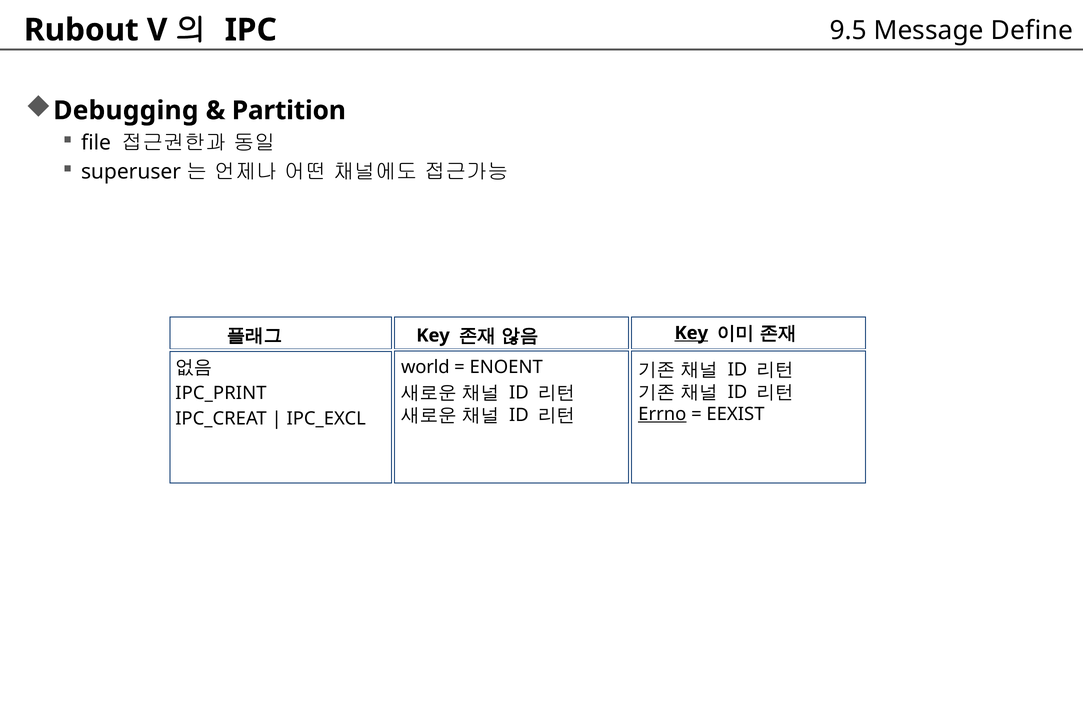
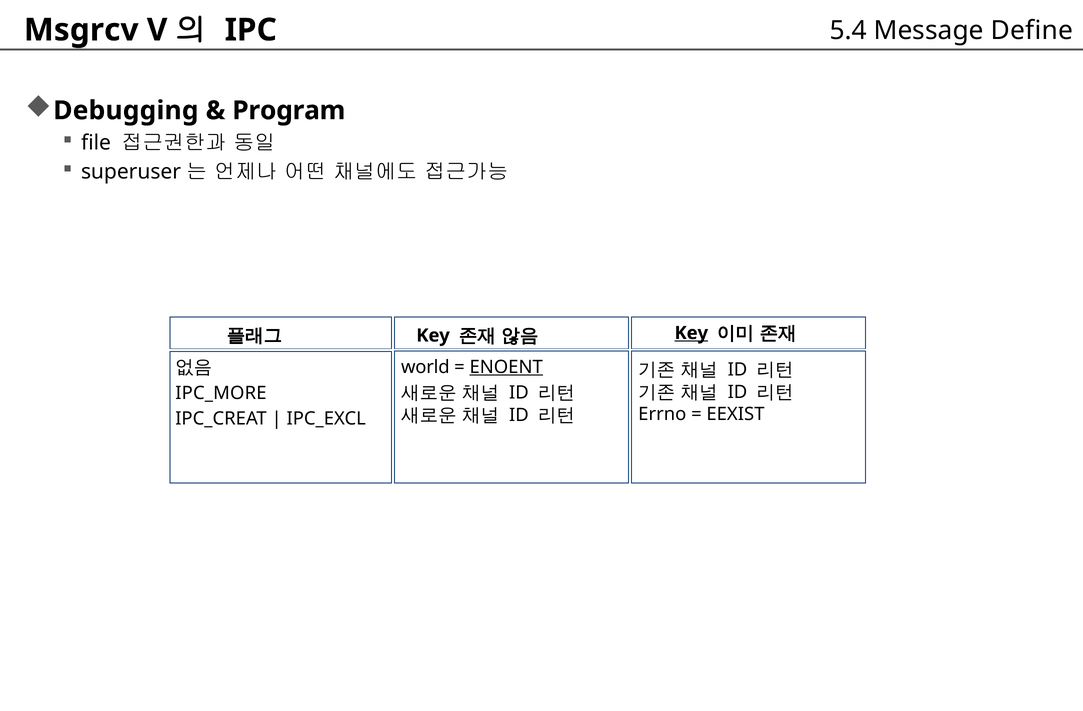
9.5: 9.5 -> 5.4 (848, 31)
Rubout: Rubout -> Msgrcv (81, 30)
Partition: Partition -> Program (289, 111)
ENOENT underline: none -> present (506, 367)
IPC_PRINT: IPC_PRINT -> IPC_MORE (221, 393)
Errno underline: present -> none (662, 414)
